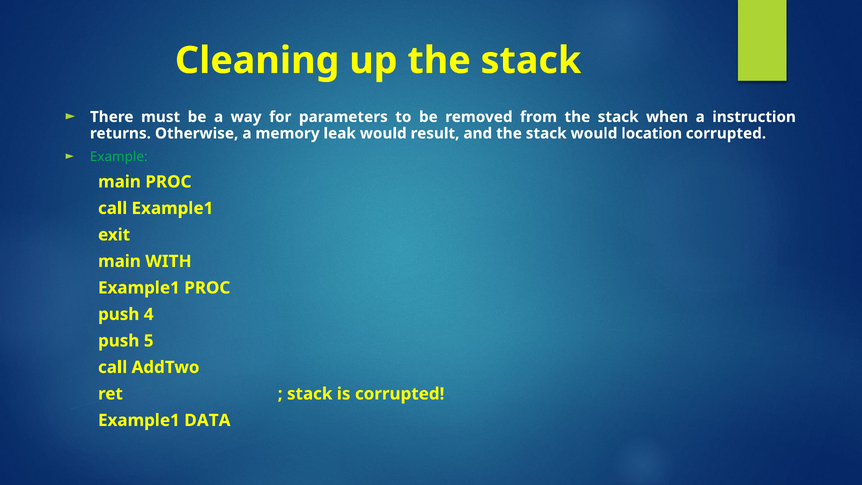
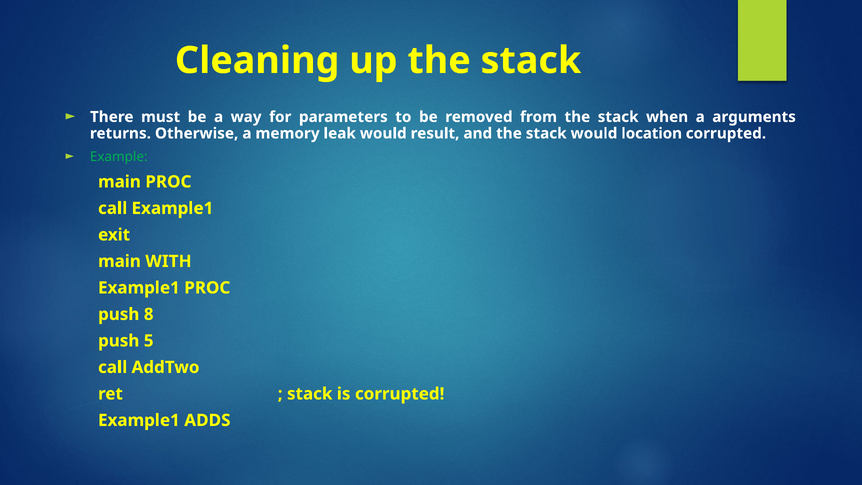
instruction: instruction -> arguments (754, 117)
4: 4 -> 8 (149, 314)
DATA: DATA -> ADDS (207, 420)
